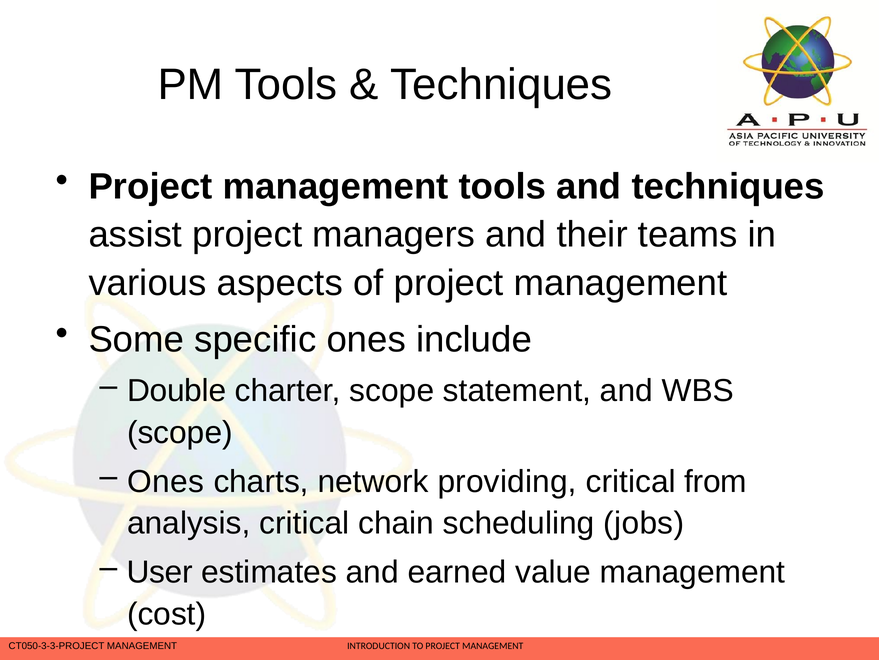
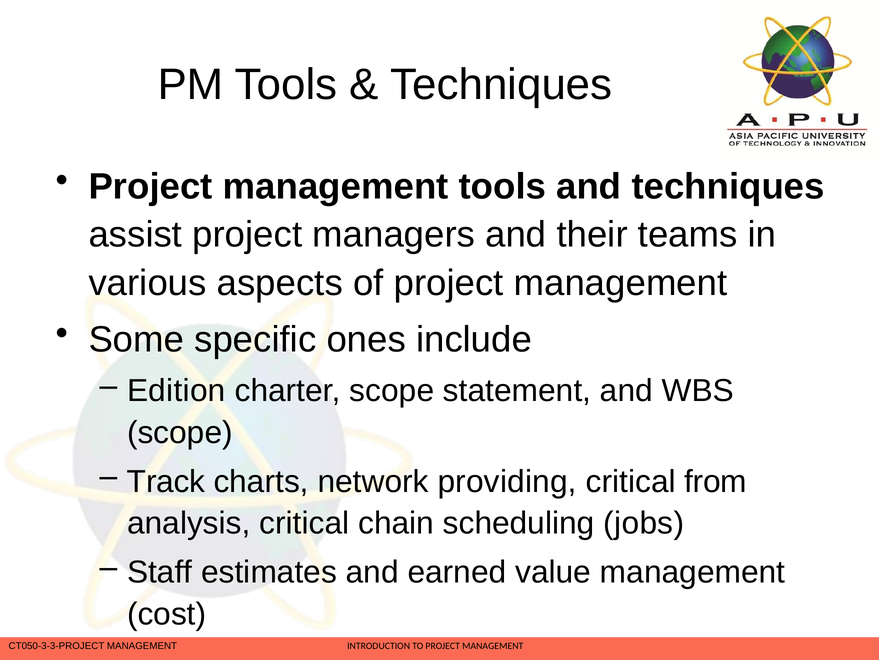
Double: Double -> Edition (176, 390)
Ones: Ones -> Track (166, 481)
User: User -> Staff (160, 572)
